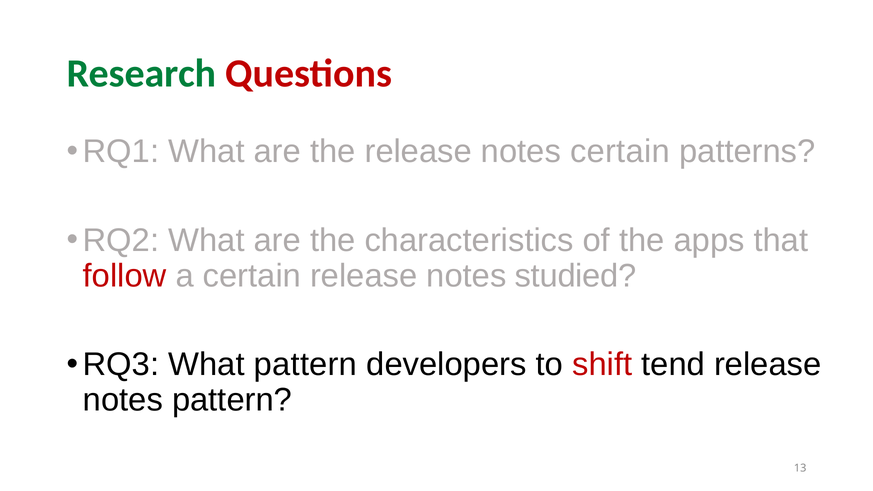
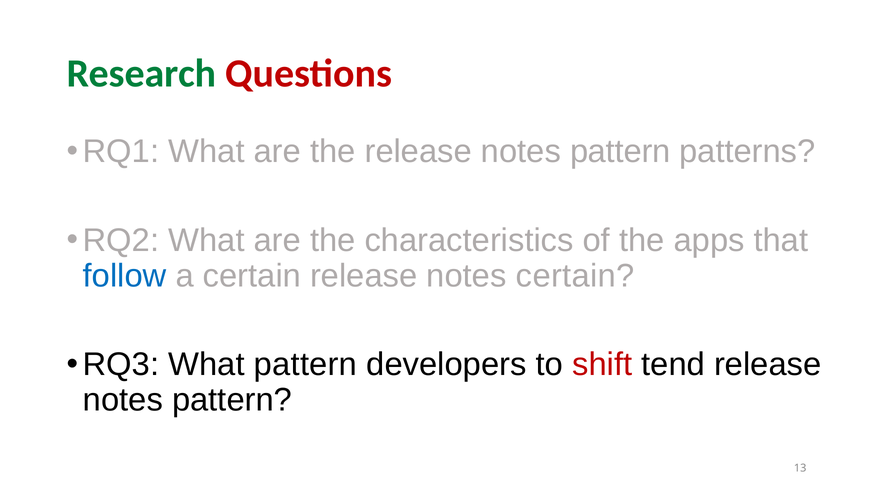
the release notes certain: certain -> pattern (620, 151)
follow colour: red -> blue (125, 276)
notes studied: studied -> certain (575, 276)
